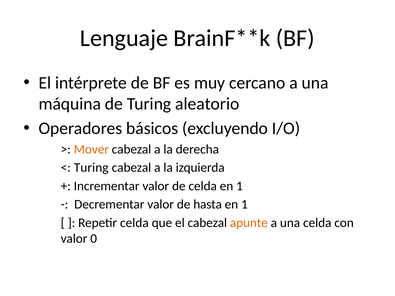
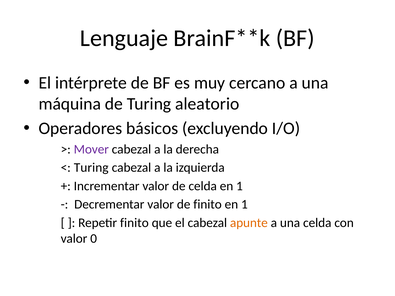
Mover colour: orange -> purple (91, 149)
de hasta: hasta -> finito (208, 205)
Repetir celda: celda -> finito (134, 223)
